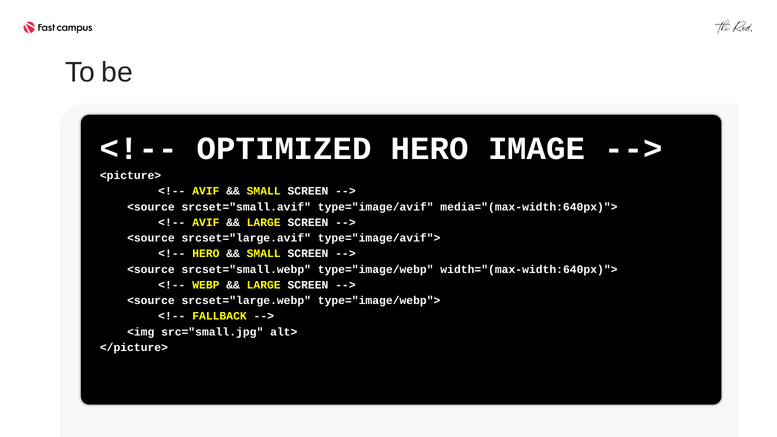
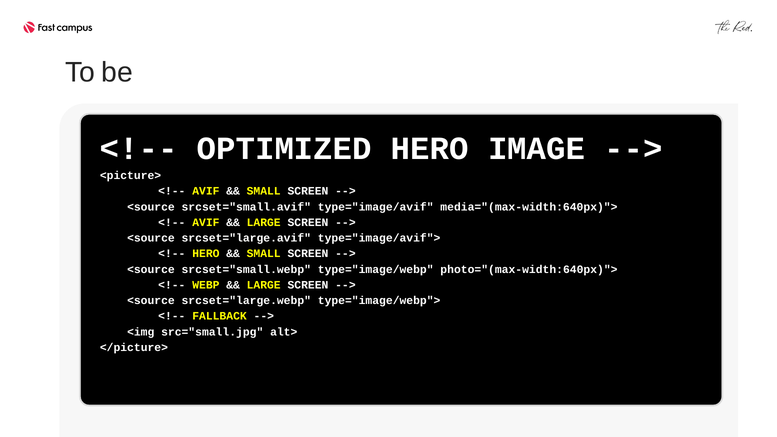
width="(max-width:640px)">: width="(max-width:640px)"> -> photo="(max-width:640px)"> (529, 269)
